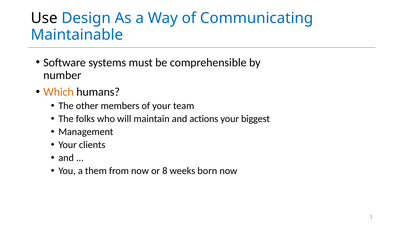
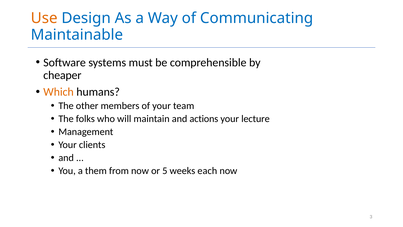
Use colour: black -> orange (44, 18)
number: number -> cheaper (62, 75)
biggest: biggest -> lecture (255, 119)
8: 8 -> 5 (165, 171)
born: born -> each (207, 171)
